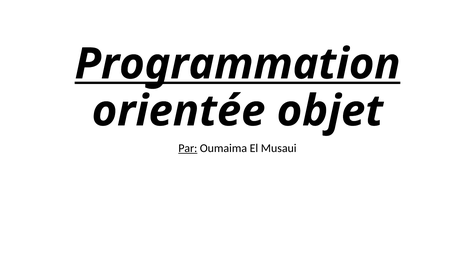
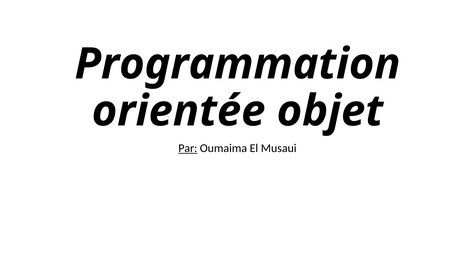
Programmation underline: present -> none (238, 64)
